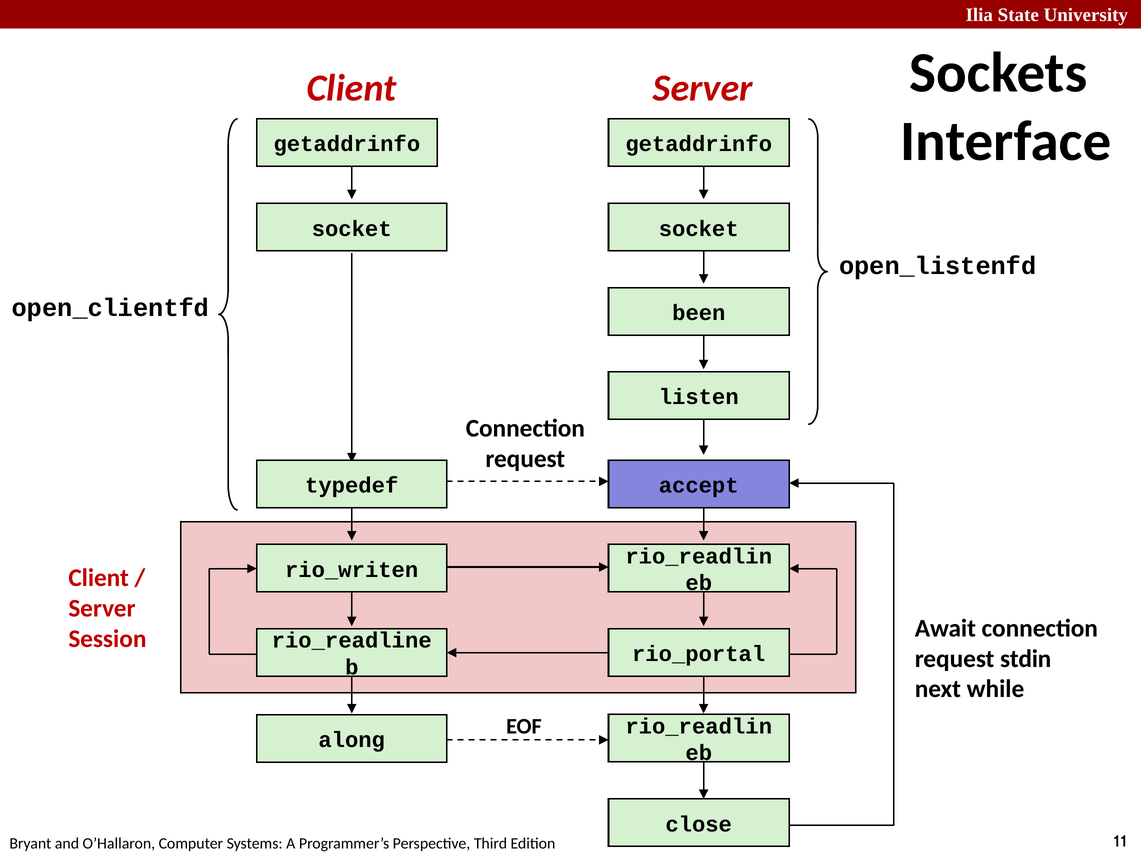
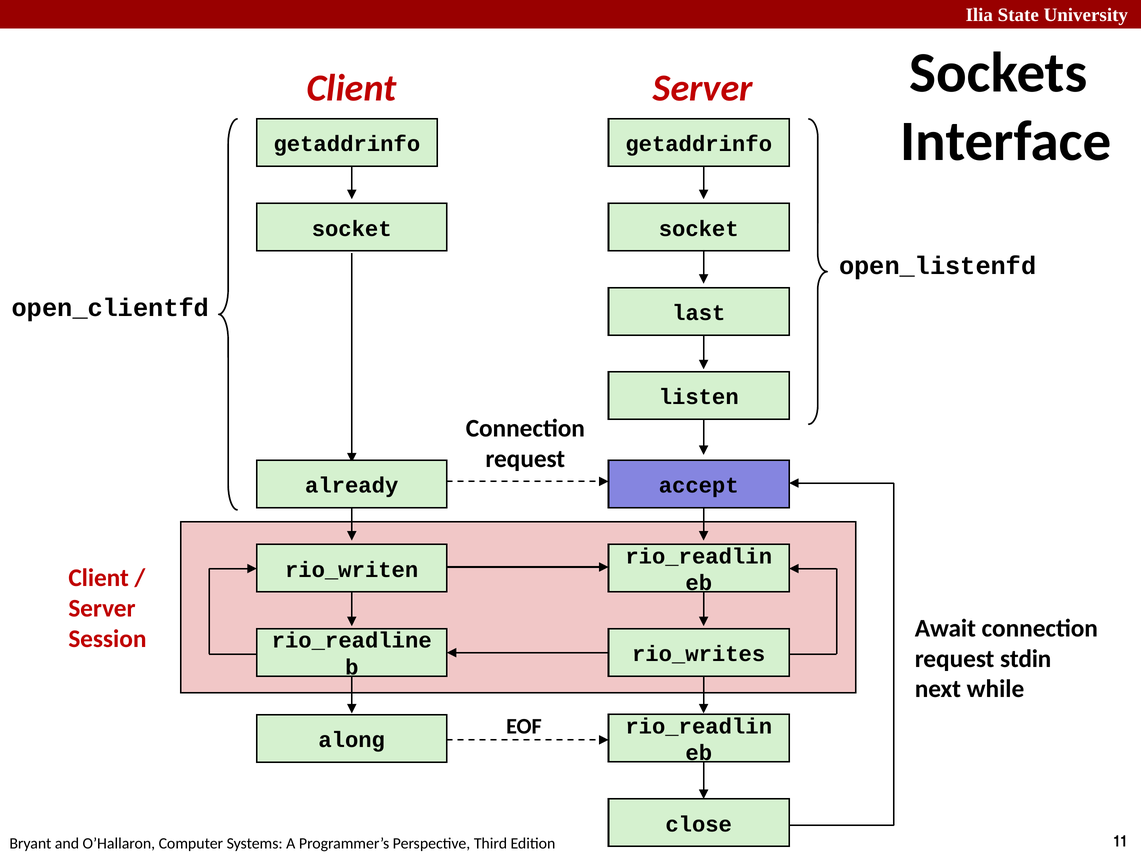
been: been -> last (699, 313)
typedef: typedef -> already (352, 485)
rio_portal: rio_portal -> rio_writes (699, 654)
